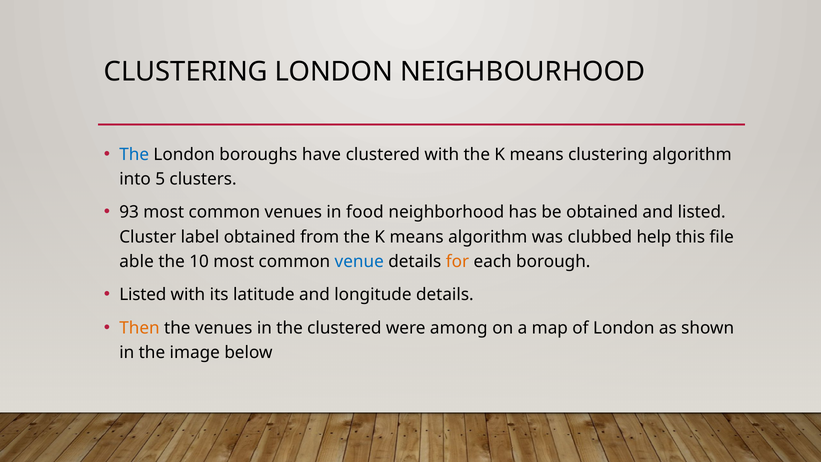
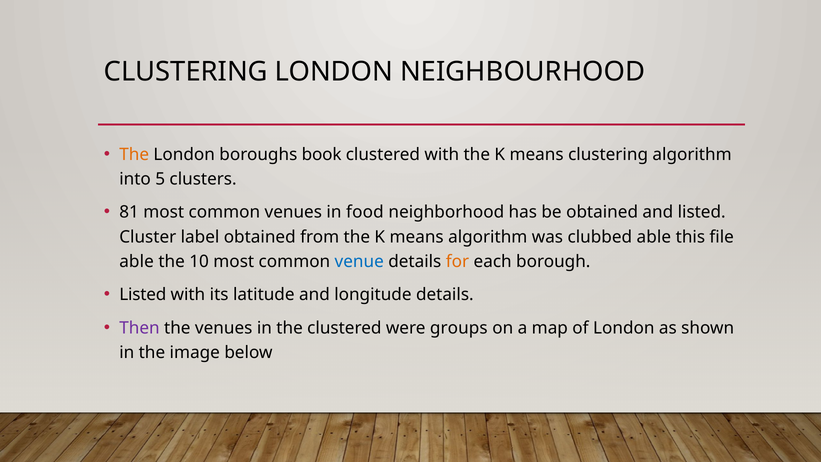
The colour: blue -> orange (134, 154)
have: have -> book (322, 154)
93: 93 -> 81 (129, 212)
clubbed help: help -> able (654, 237)
Then colour: orange -> purple (139, 328)
among: among -> groups (459, 328)
